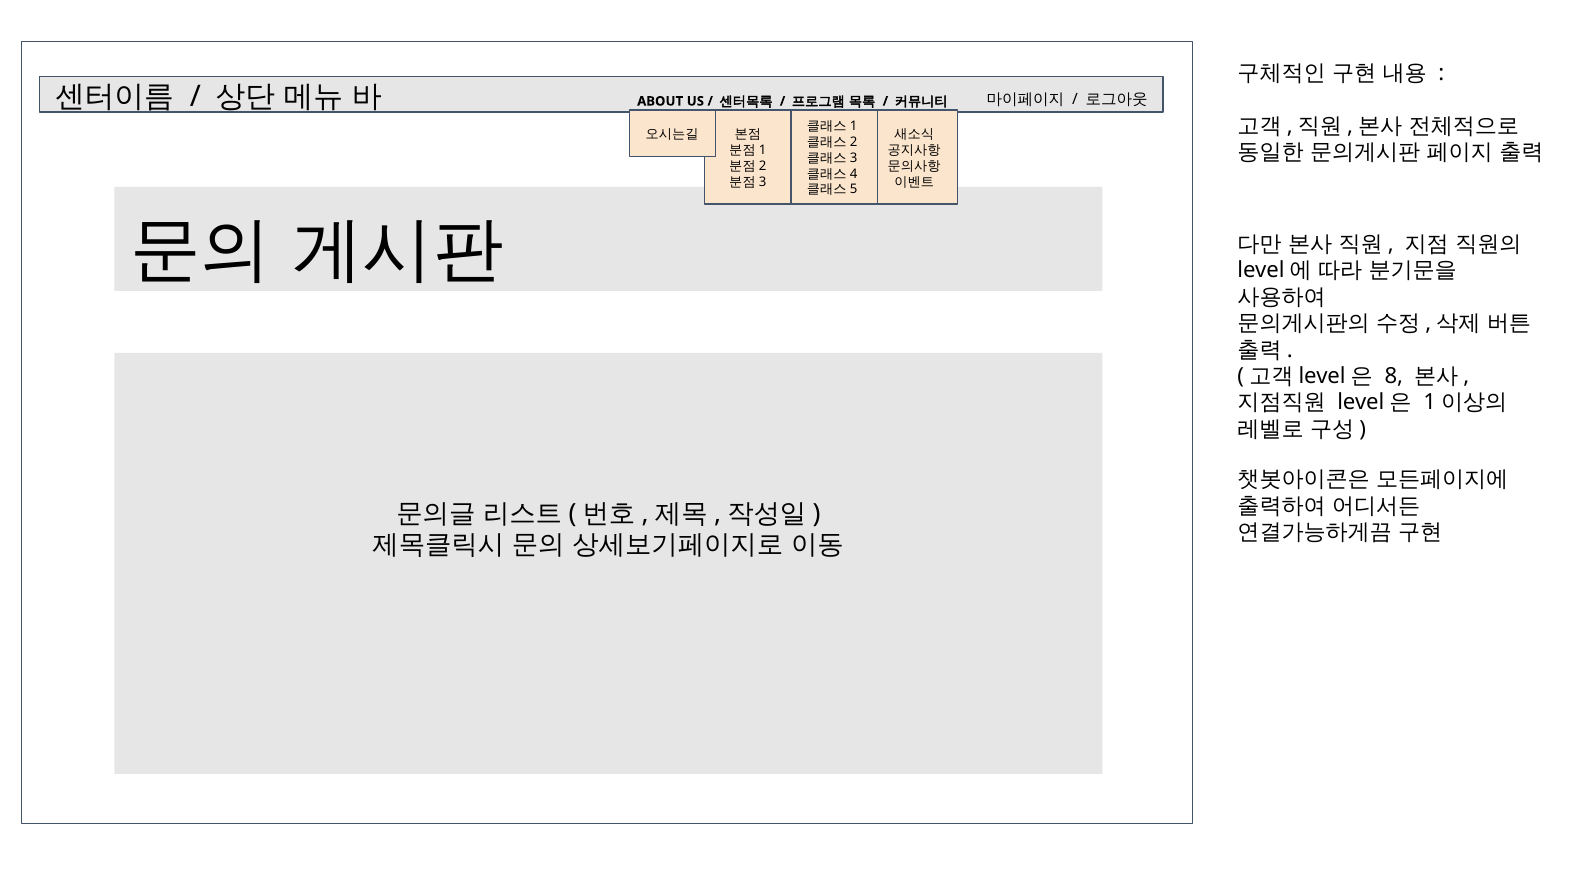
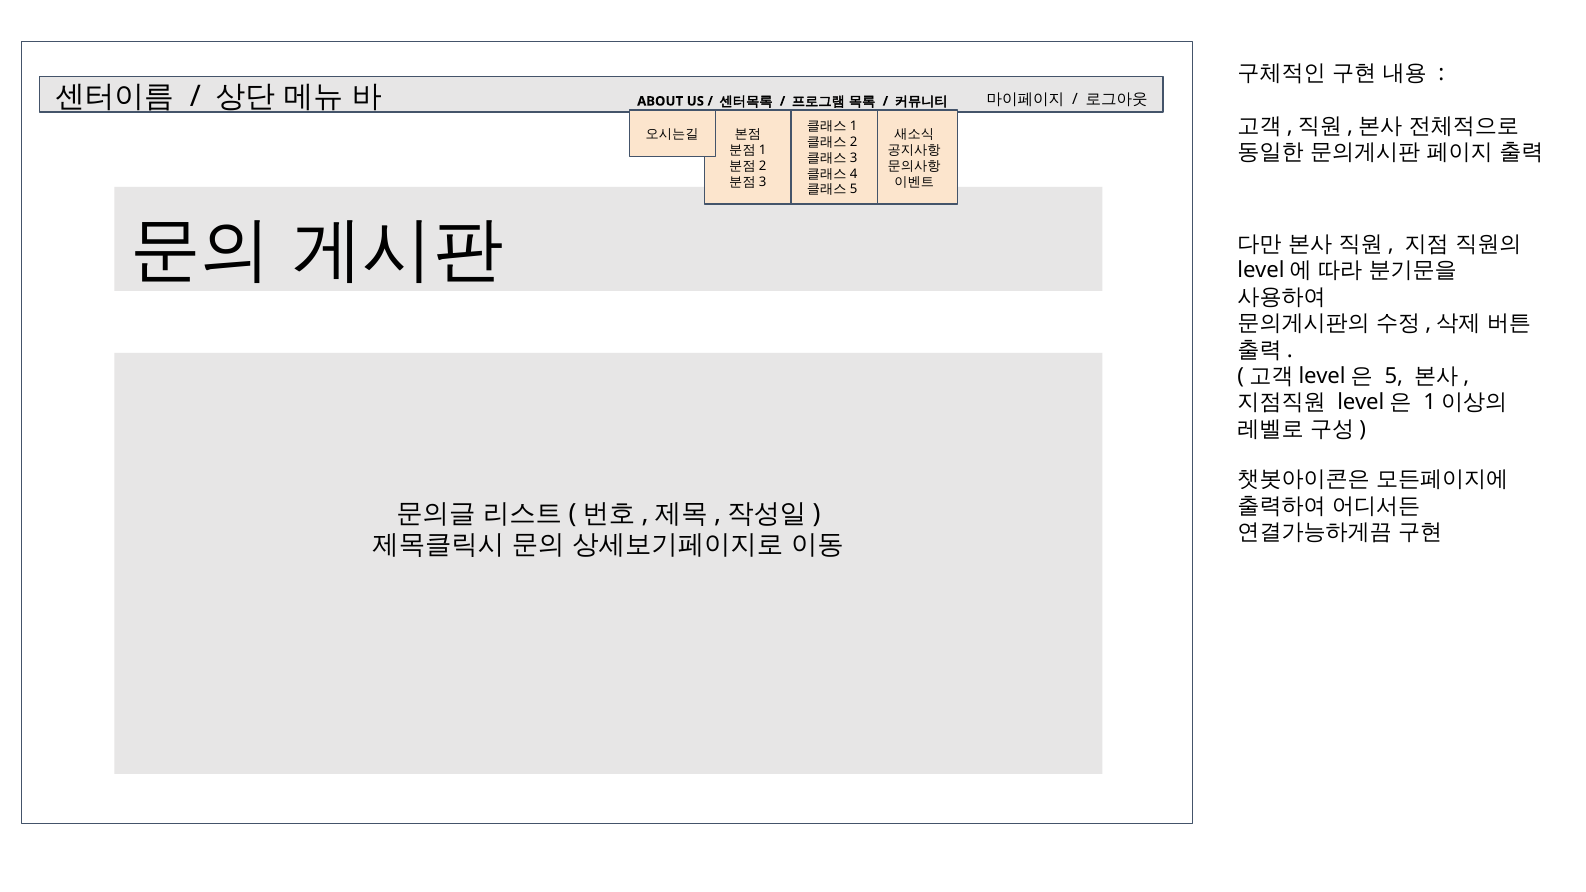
8: 8 -> 5 (1394, 376)
